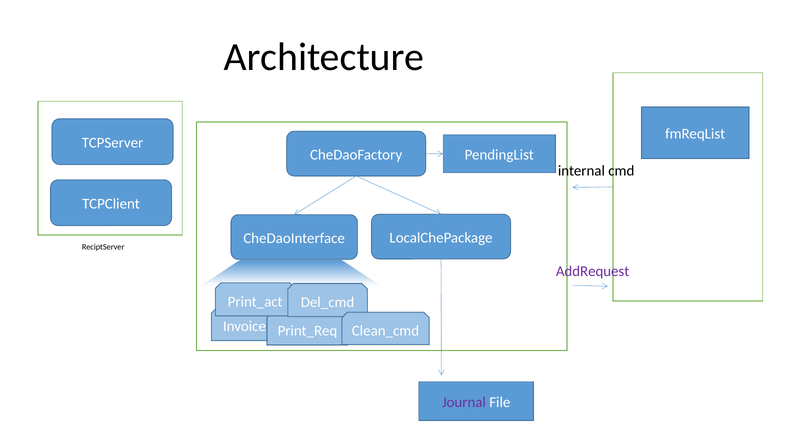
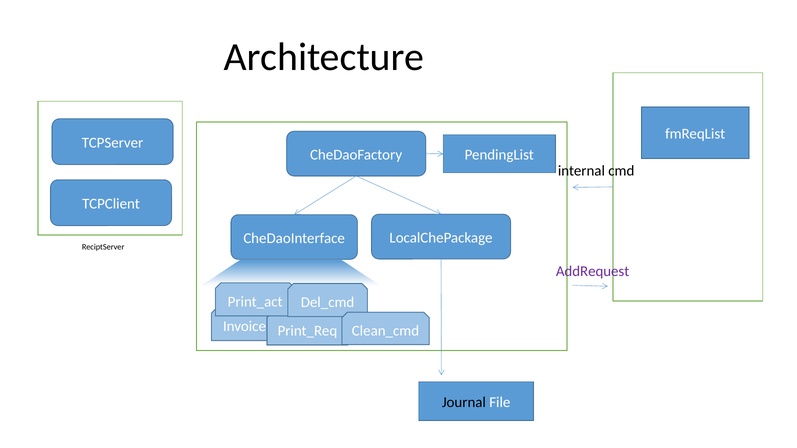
Journal colour: purple -> black (464, 402)
